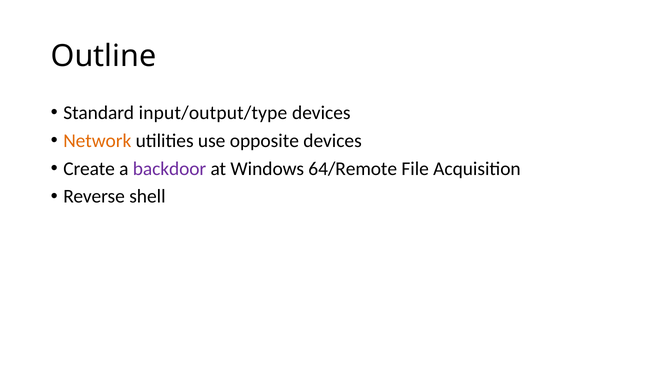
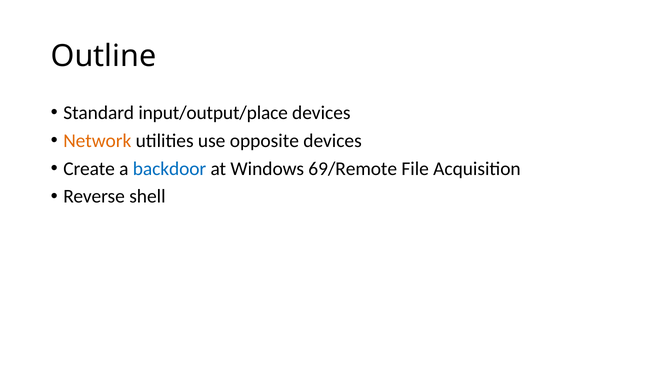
input/output/type: input/output/type -> input/output/place (213, 113)
backdoor colour: purple -> blue (170, 168)
64/Remote: 64/Remote -> 69/Remote (353, 168)
